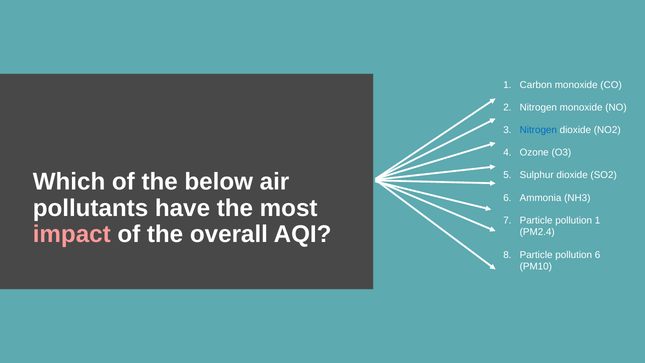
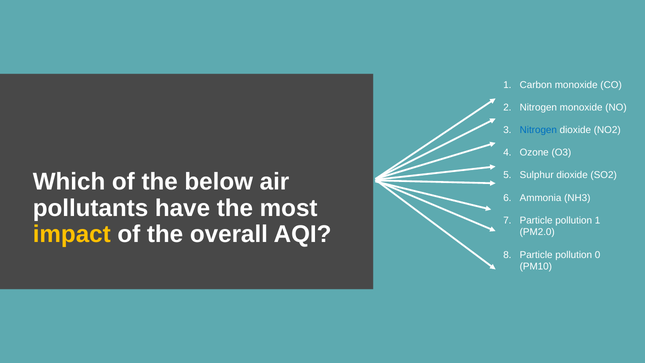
impact colour: pink -> yellow (72, 234)
PM2.4: PM2.4 -> PM2.0 (537, 232)
pollution 6: 6 -> 0 (598, 255)
